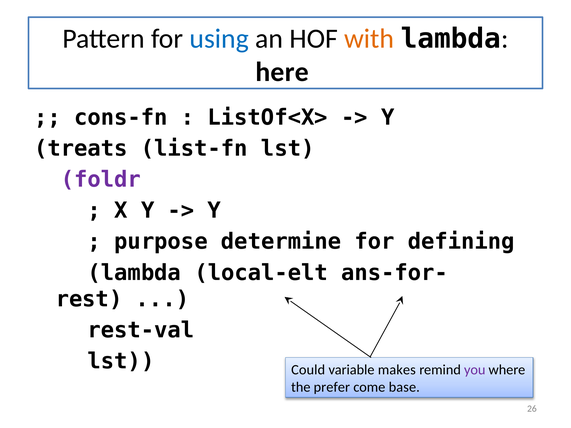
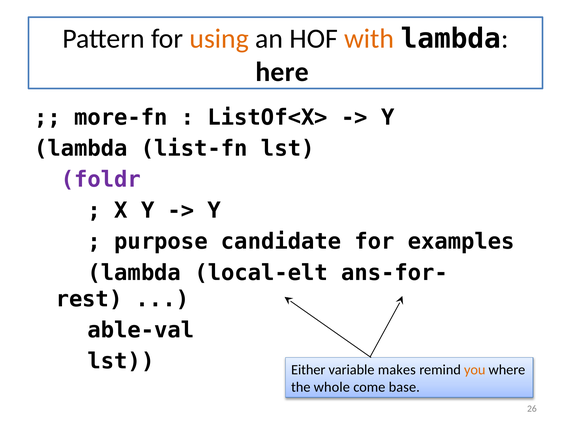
using colour: blue -> orange (219, 39)
cons-fn: cons-fn -> more-fn (121, 118)
treats: treats -> lambda (81, 149)
determine: determine -> candidate (281, 242)
defining: defining -> examples (461, 242)
rest-val: rest-val -> able-val (141, 330)
Could: Could -> Either (308, 370)
you colour: purple -> orange (475, 370)
prefer: prefer -> whole (332, 387)
